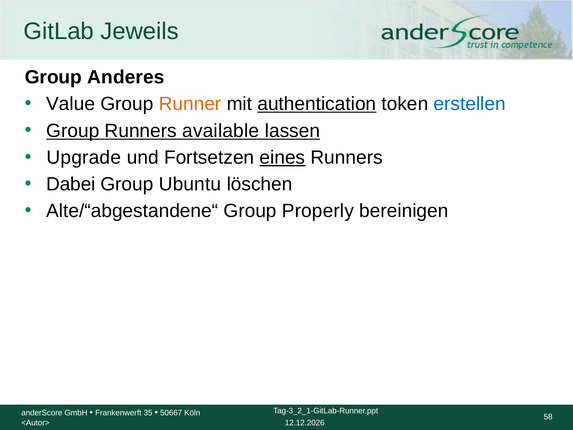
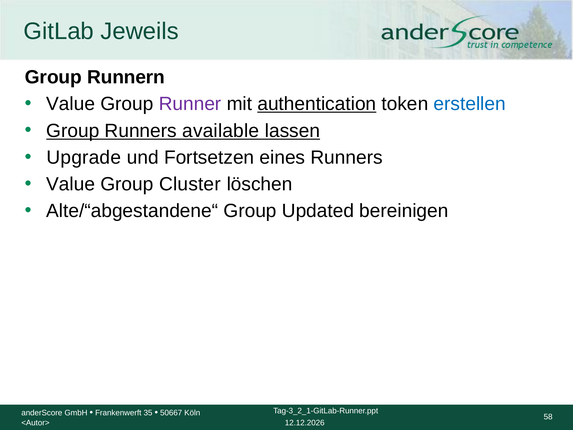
Anderes: Anderes -> Runnern (126, 77)
Runner colour: orange -> purple (190, 104)
eines underline: present -> none (282, 157)
Dabei: Dabei -> Value (71, 184)
Ubuntu: Ubuntu -> Cluster (190, 184)
Properly: Properly -> Updated (318, 211)
